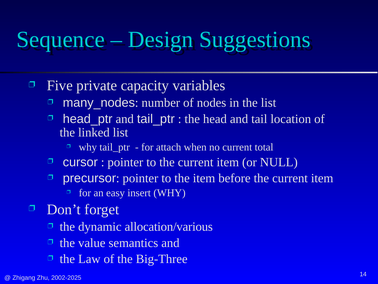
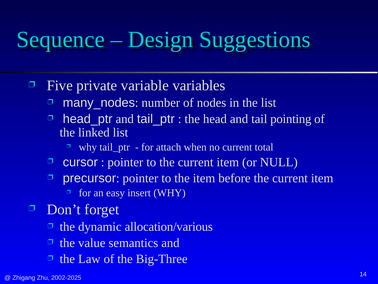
capacity: capacity -> variable (145, 85)
location: location -> pointing (291, 119)
